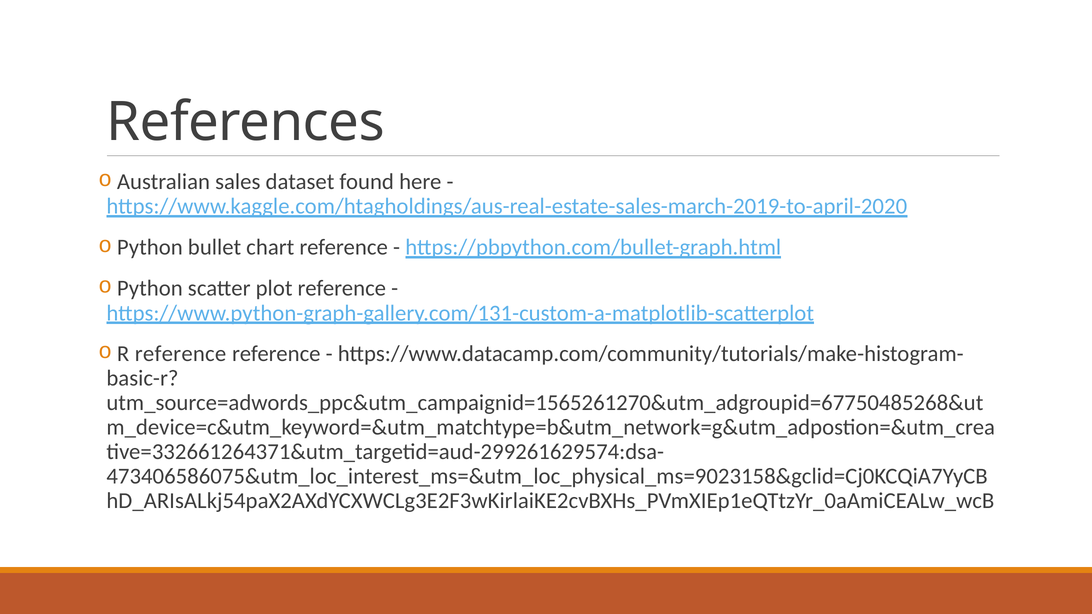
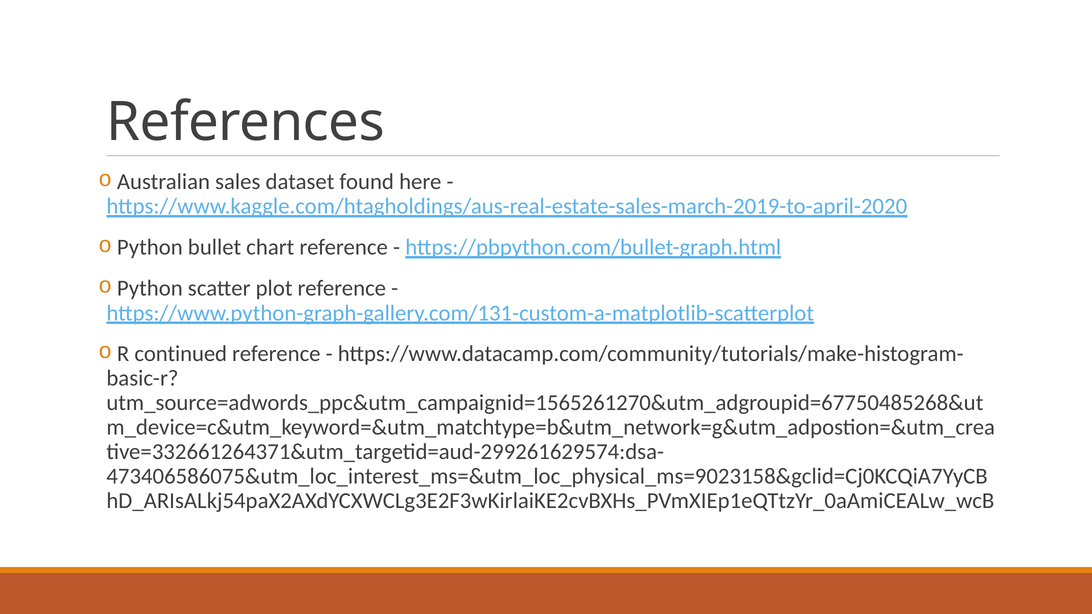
R reference: reference -> continued (181, 354)
